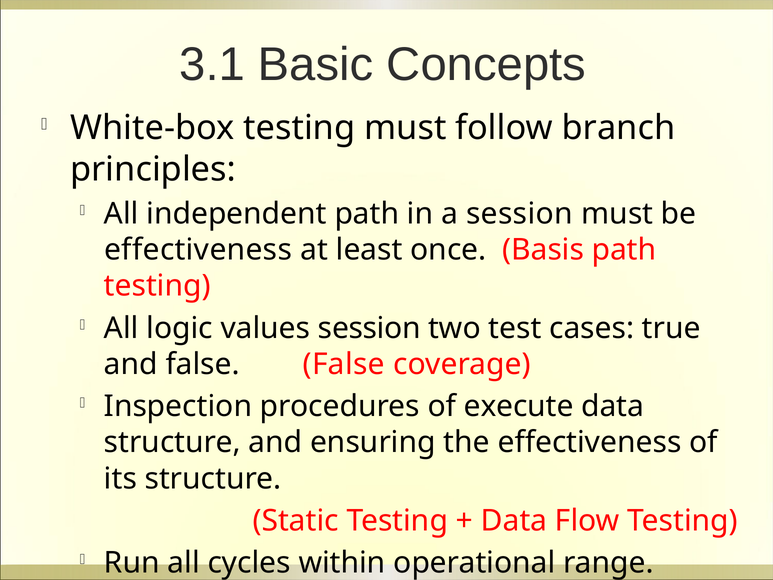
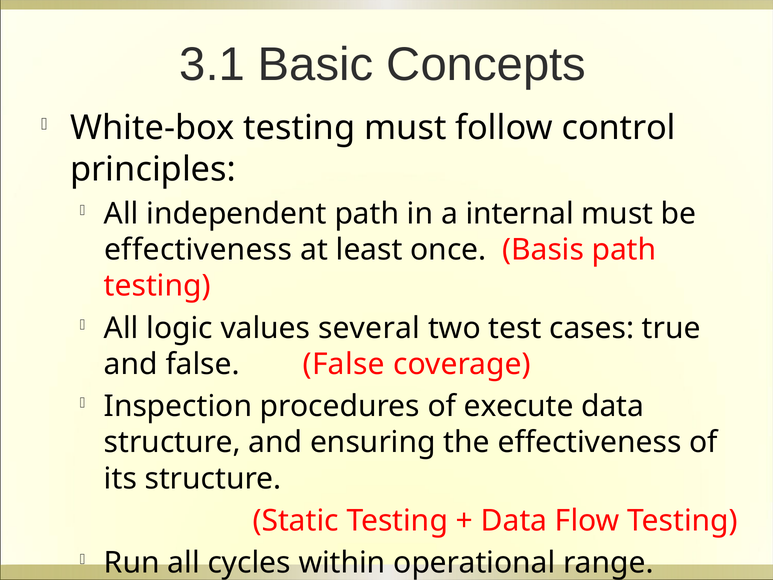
branch: branch -> control (619, 128)
a session: session -> internal (520, 214)
values session: session -> several (369, 328)
